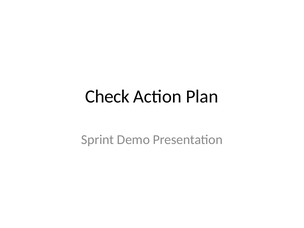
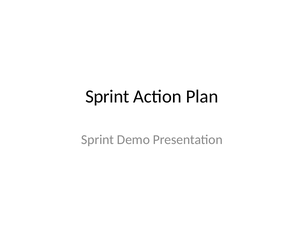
Check: Check -> Sprint (107, 97)
